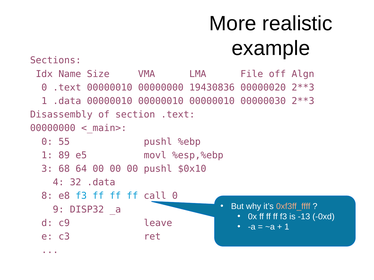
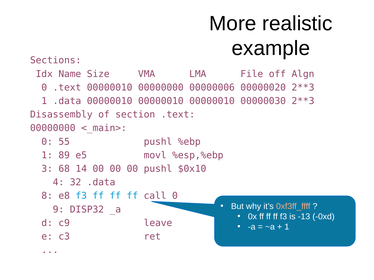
19430836: 19430836 -> 00000006 (212, 88)
64: 64 -> 14 (81, 169)
